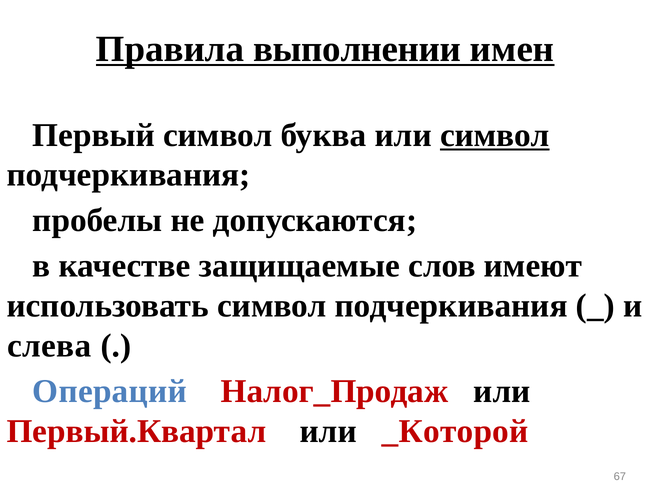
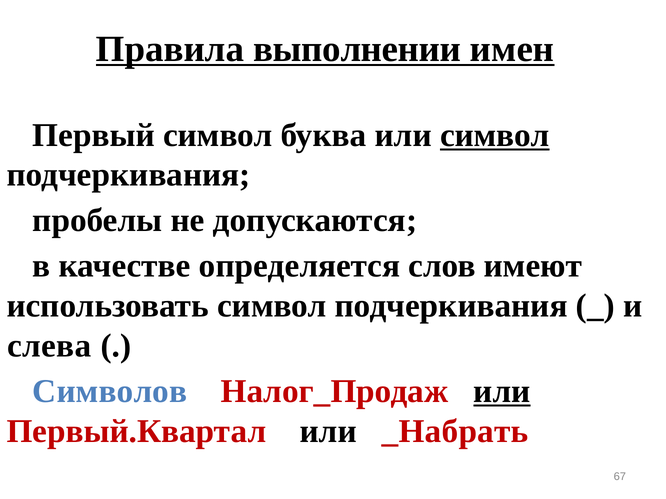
защищаемые: защищаемые -> определяется (299, 266)
Операций: Операций -> Символов (110, 392)
или underline: none -> present (502, 392)
_Которой: _Которой -> _Набрать (455, 432)
